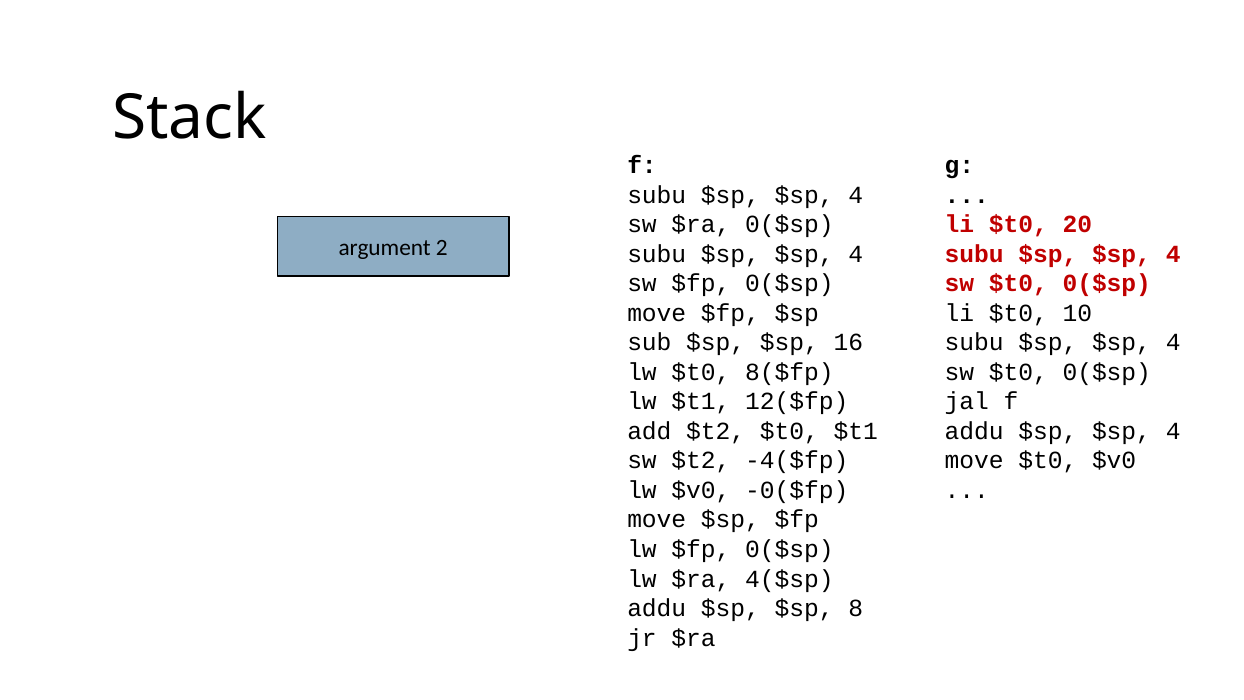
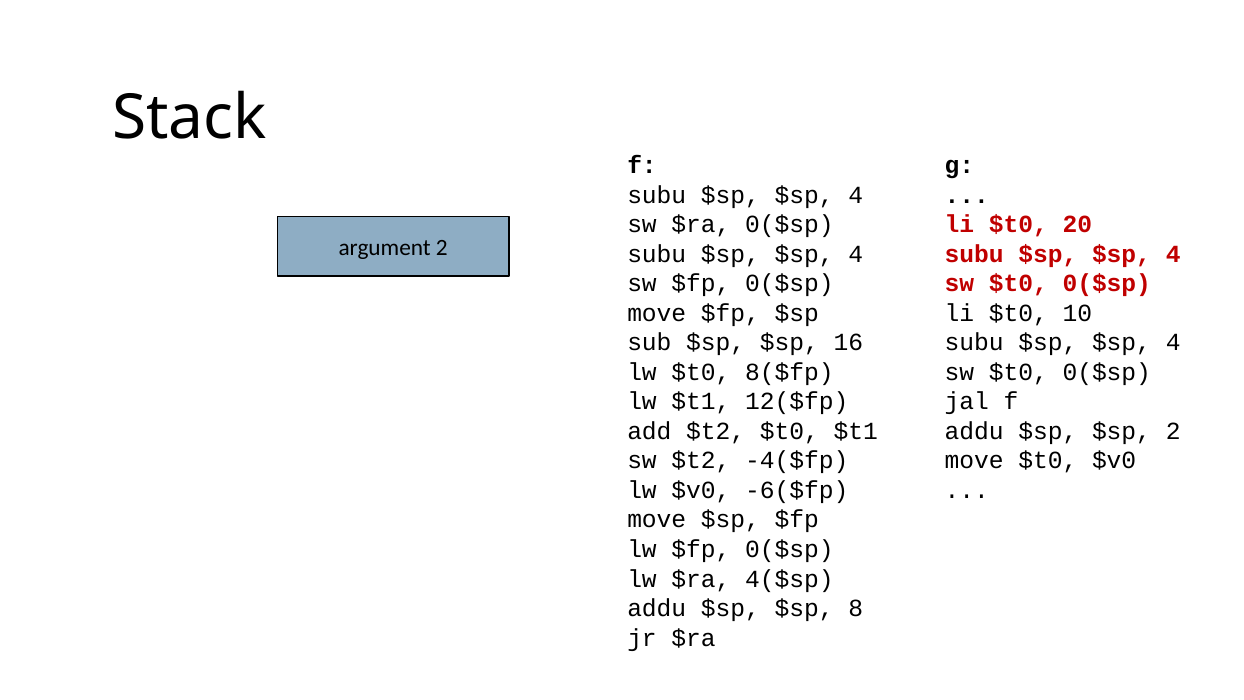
addu $sp $sp 4: 4 -> 2 (1173, 431)
-0($fp: -0($fp -> -6($fp (797, 490)
